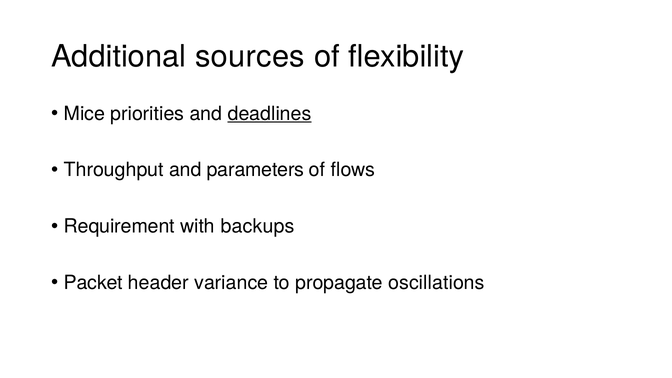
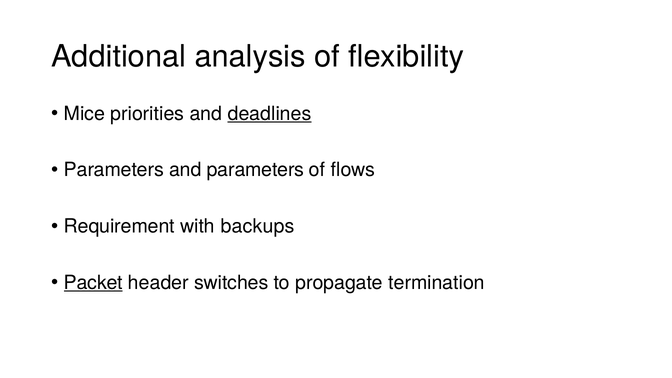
sources: sources -> analysis (250, 56)
Throughput: Throughput -> Parameters (114, 170)
Packet underline: none -> present (93, 283)
variance: variance -> switches (231, 283)
oscillations: oscillations -> termination (437, 283)
